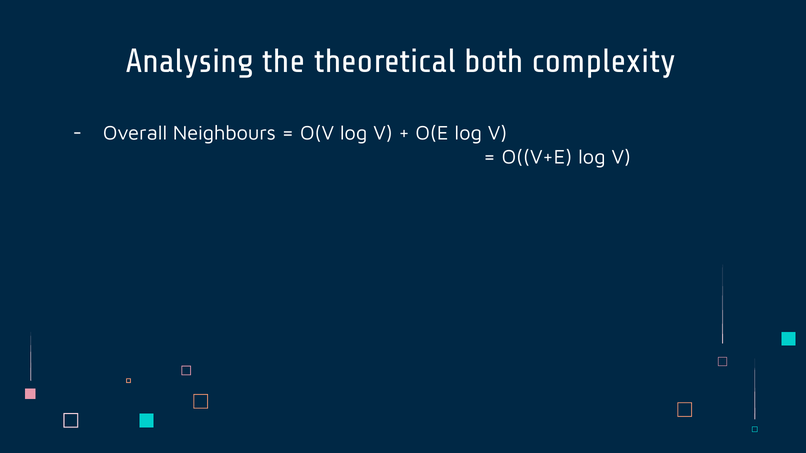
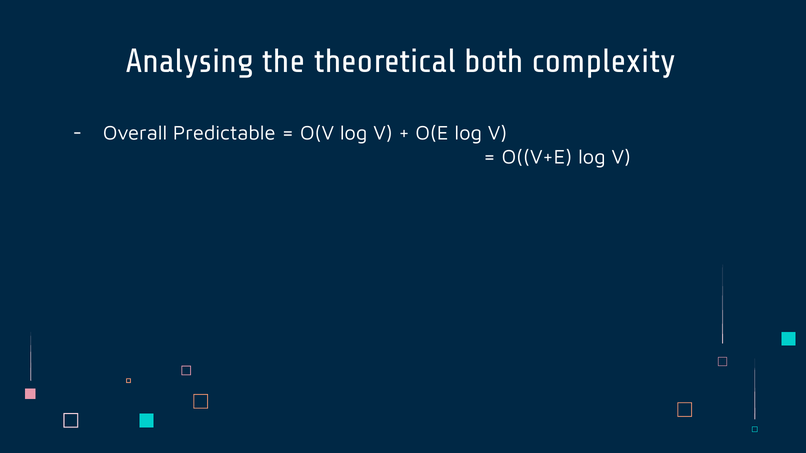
Neighbours: Neighbours -> Predictable (224, 133)
